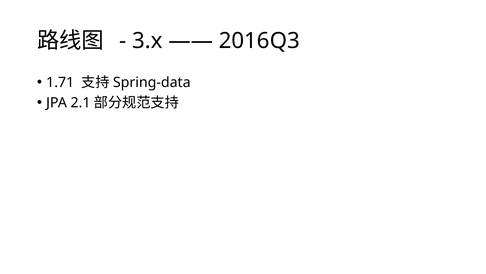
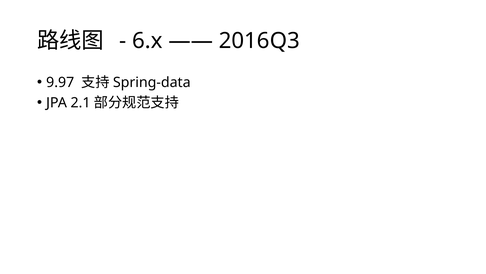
3.x: 3.x -> 6.x (147, 41)
1.71: 1.71 -> 9.97 (60, 82)
